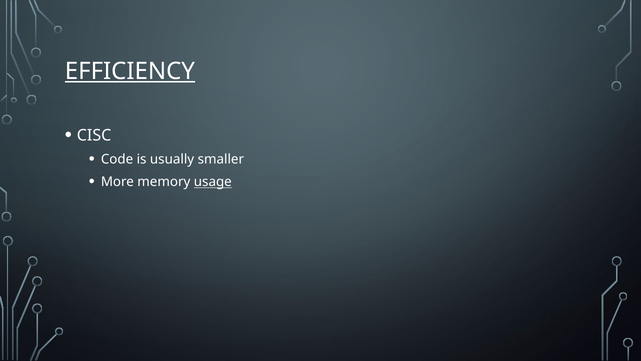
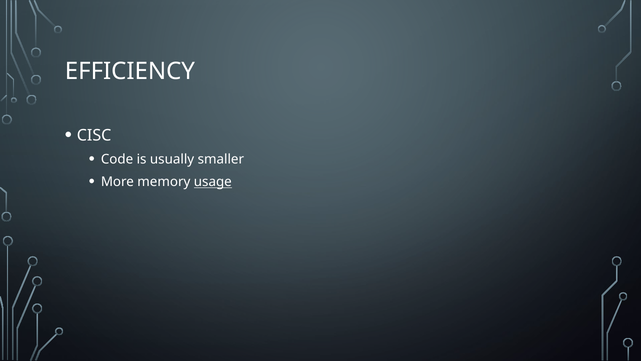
EFFICIENCY underline: present -> none (130, 71)
